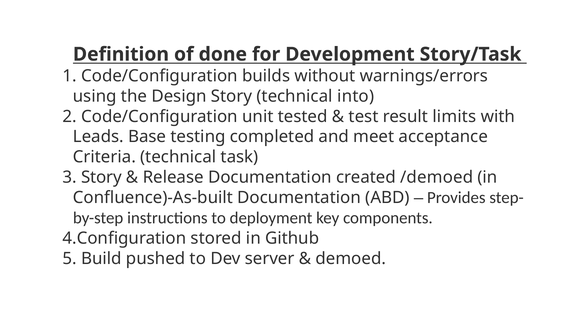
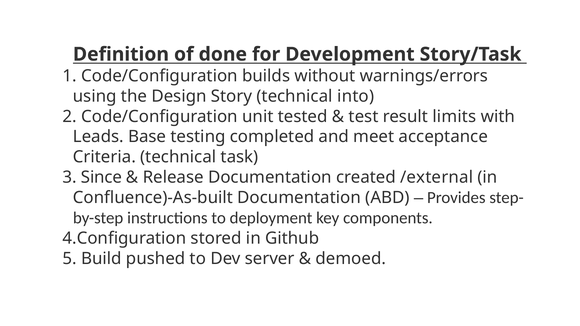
Story: Story -> Since (101, 177)
/demoed: /demoed -> /external (437, 177)
